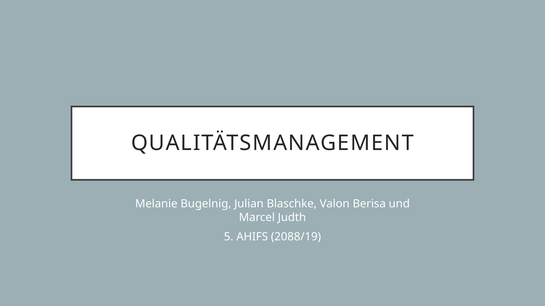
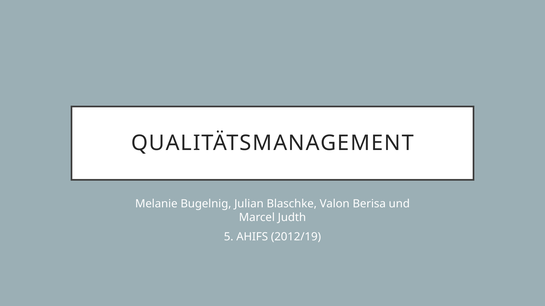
2088/19: 2088/19 -> 2012/19 (296, 237)
